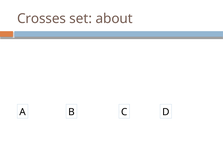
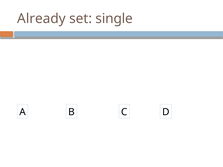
Crosses: Crosses -> Already (41, 19)
about: about -> single (114, 19)
